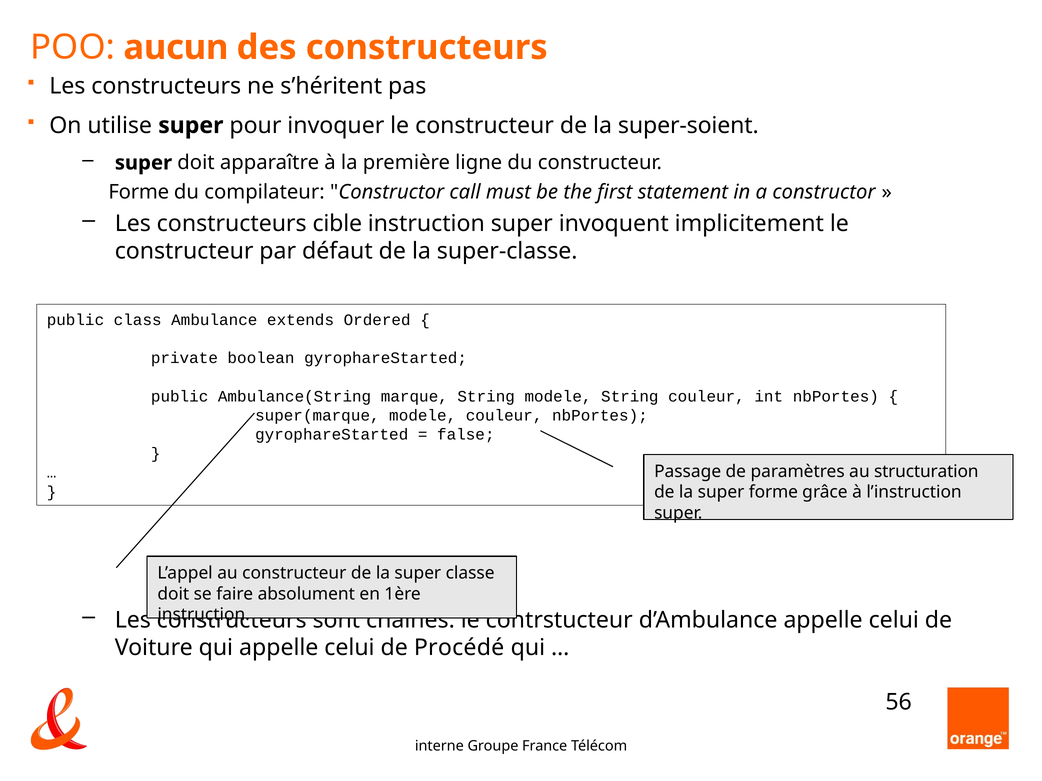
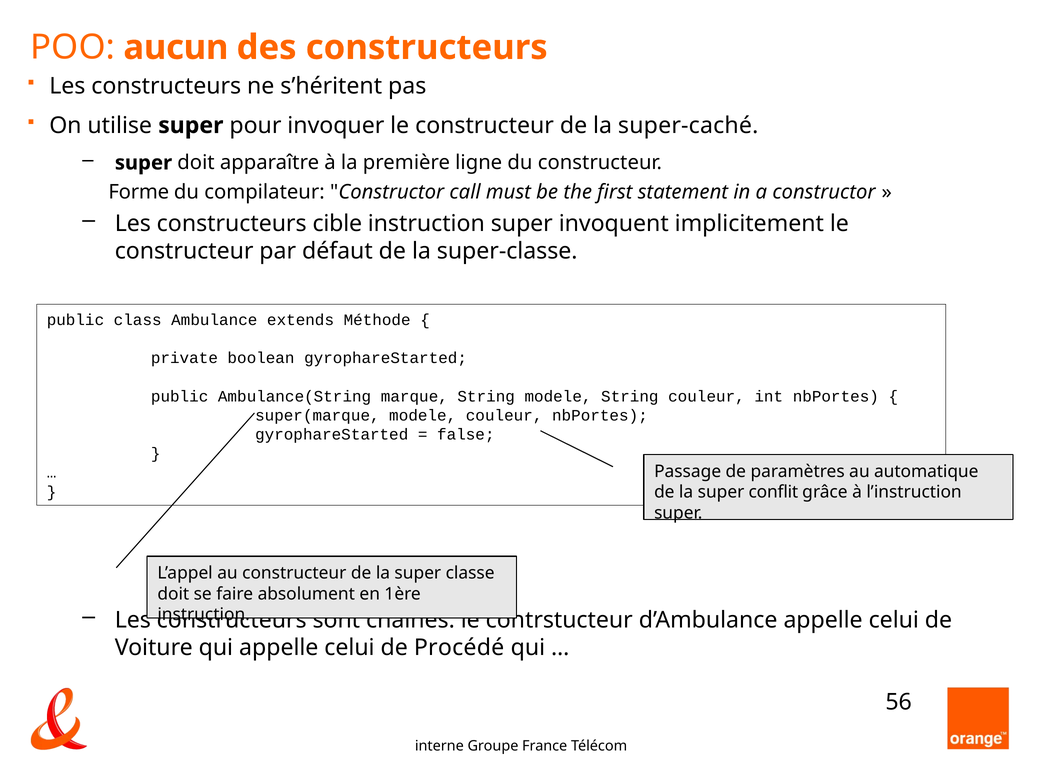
super-soient: super-soient -> super-caché (688, 125)
Ordered: Ordered -> Méthode (377, 320)
structuration: structuration -> automatique (926, 472)
super forme: forme -> conflit (773, 493)
